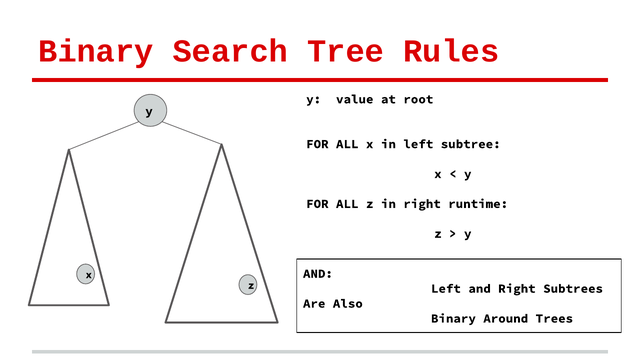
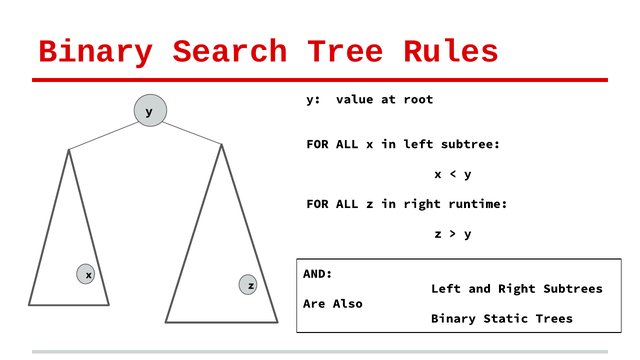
Around: Around -> Static (506, 319)
